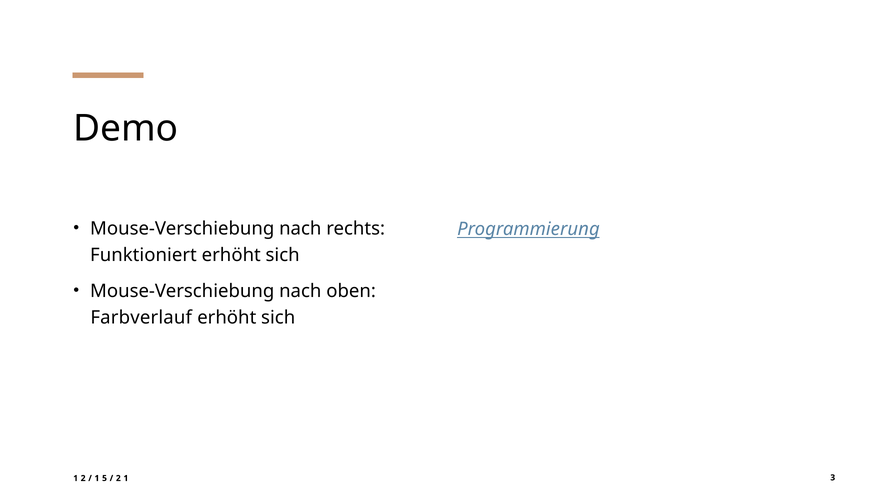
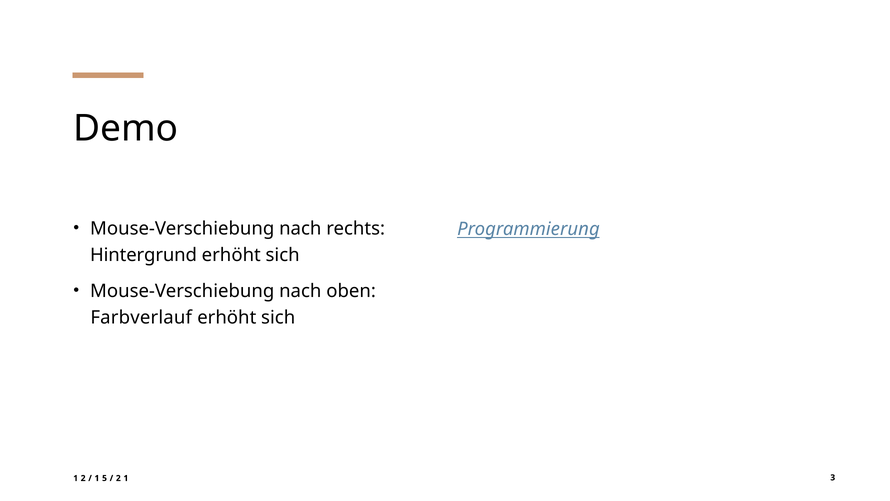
Funktioniert: Funktioniert -> Hintergrund (144, 255)
